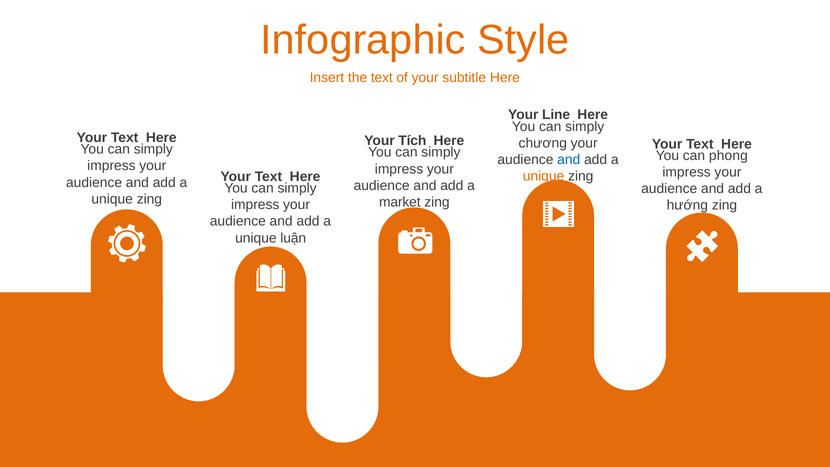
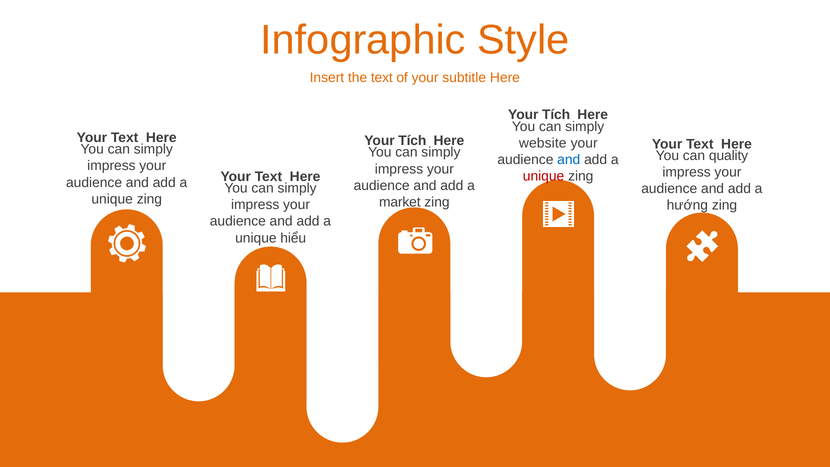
Line: Line -> Tích (556, 115)
chương: chương -> website (543, 143)
phong: phong -> quality (729, 156)
unique colour: orange -> red (544, 176)
luận: luận -> hiểu (293, 238)
